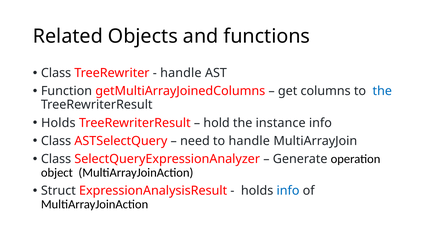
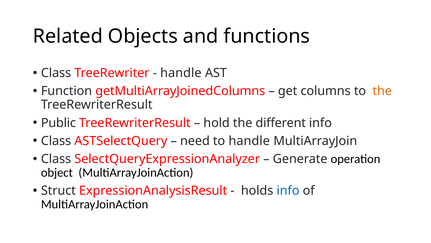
the colour: blue -> orange (382, 91)
Holds: Holds -> Public (58, 123)
instance: instance -> different (281, 123)
